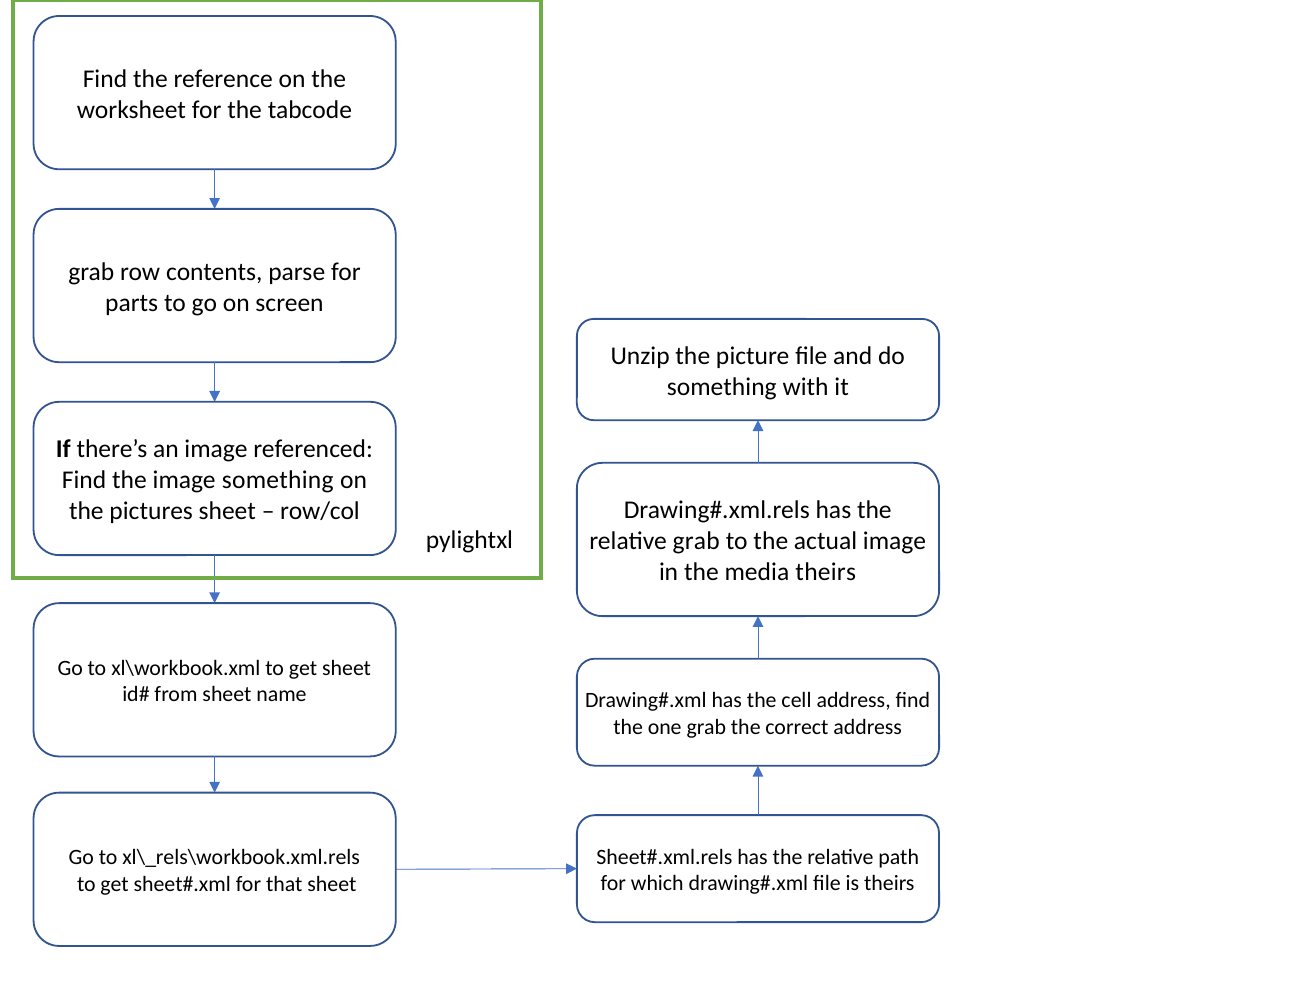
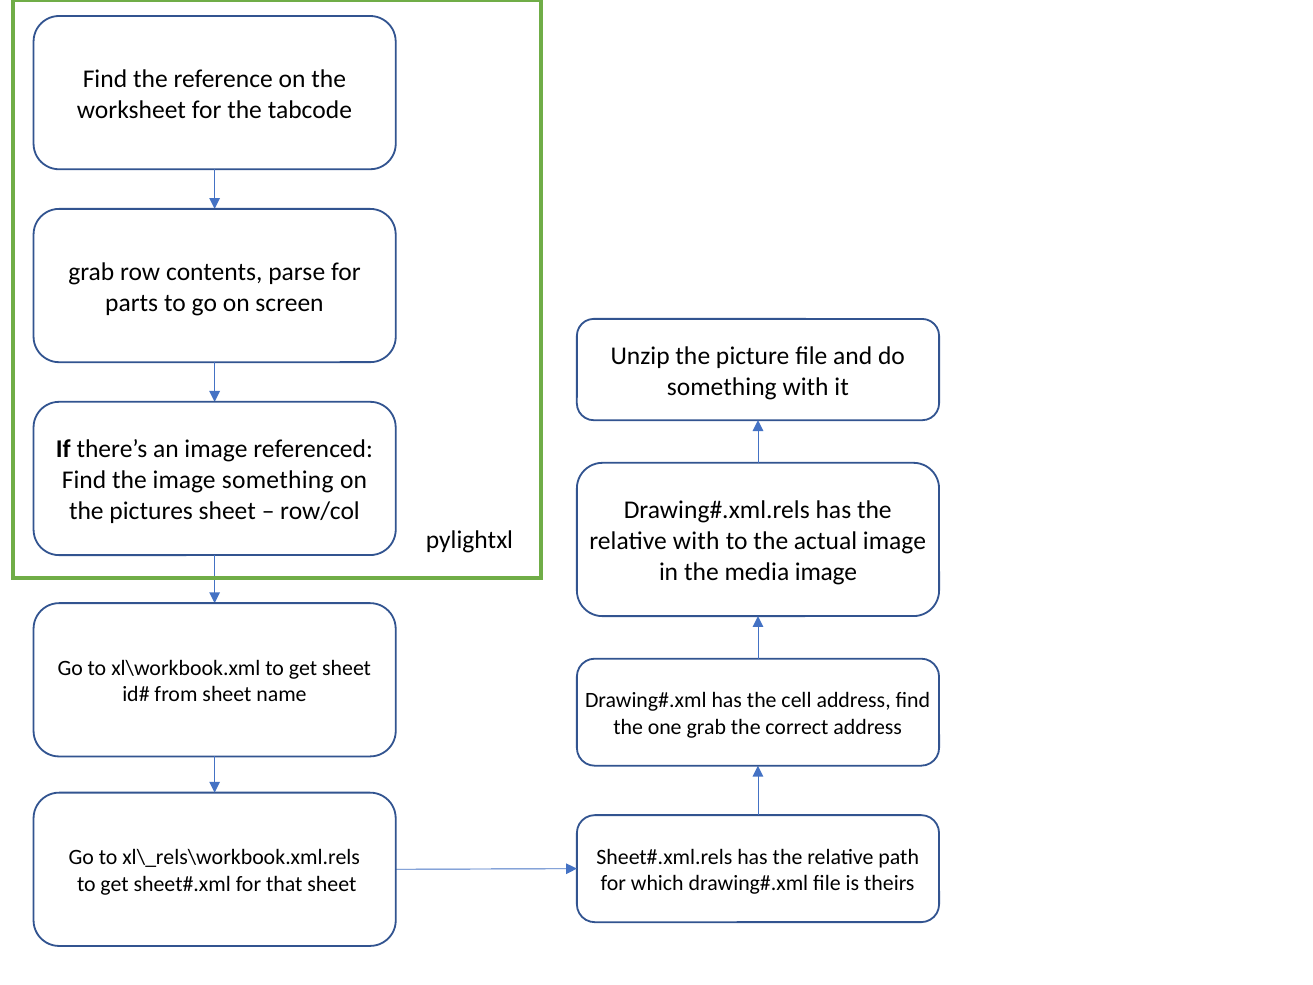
relative grab: grab -> with (696, 541)
media theirs: theirs -> image (826, 572)
